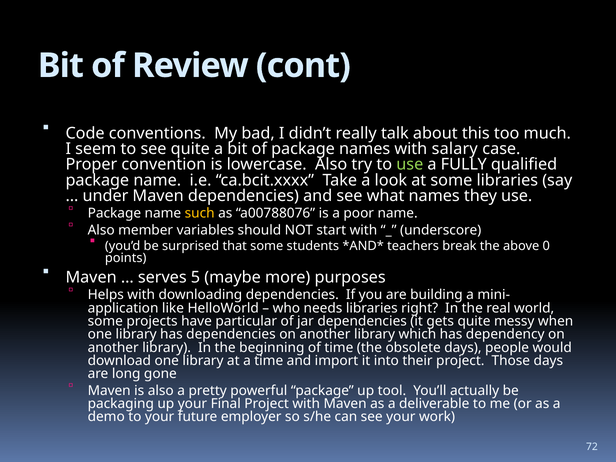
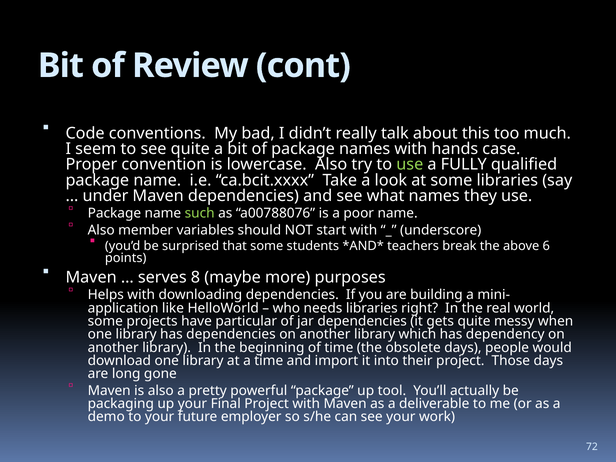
salary: salary -> hands (455, 149)
such colour: yellow -> light green (200, 213)
0: 0 -> 6 (546, 246)
5: 5 -> 8 (196, 277)
